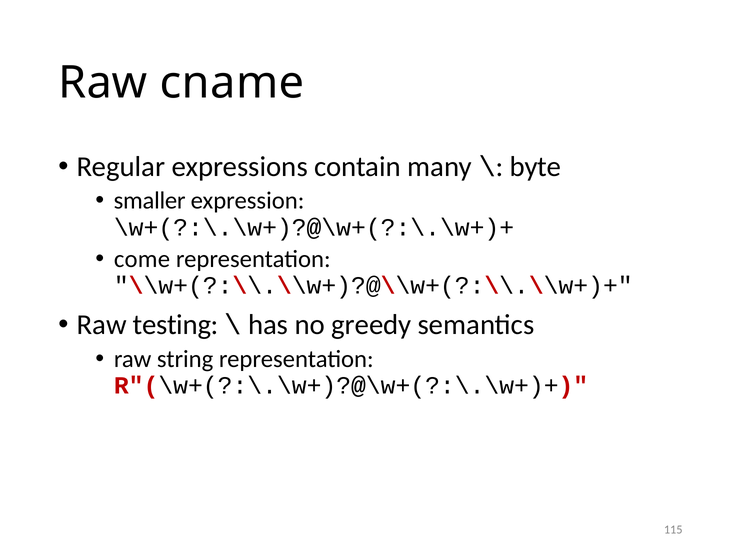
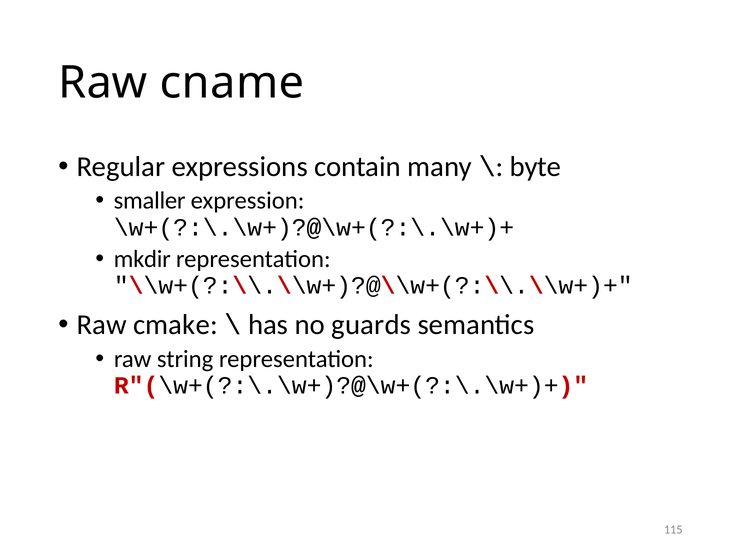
come: come -> mkdir (142, 260)
testing: testing -> cmake (175, 325)
greedy: greedy -> guards (371, 325)
